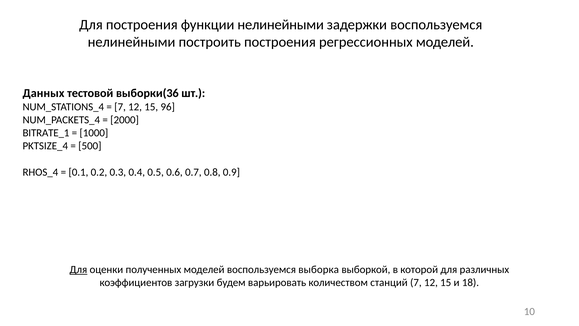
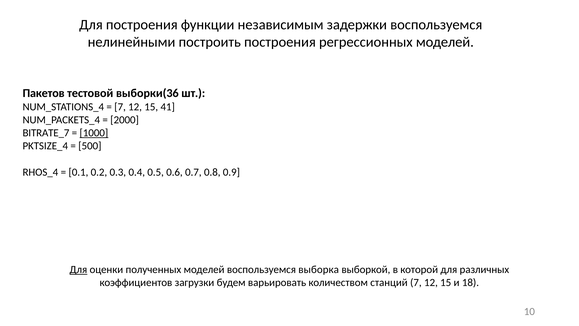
функции нелинейными: нелинейными -> независимым (281, 25)
Данных: Данных -> Пакетов (44, 93)
96: 96 -> 41 (168, 107)
BITRATE_1: BITRATE_1 -> BITRATE_7 (46, 133)
1000 underline: none -> present (94, 133)
